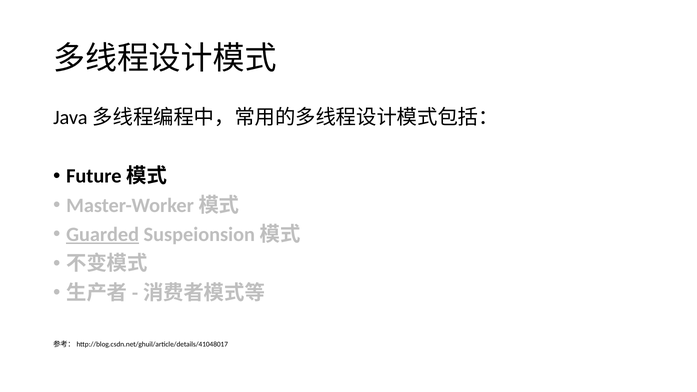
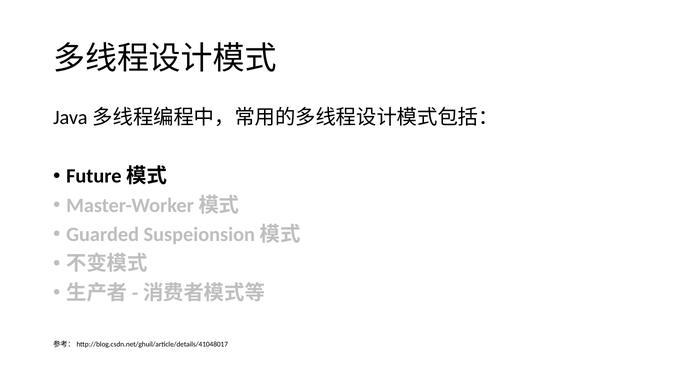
Guarded underline: present -> none (103, 235)
